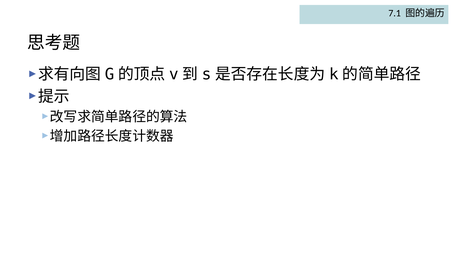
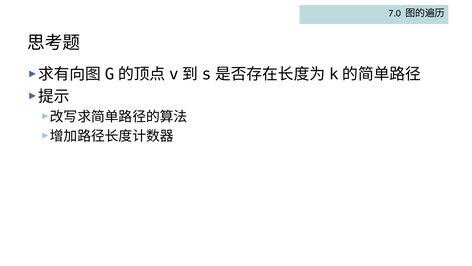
7.1: 7.1 -> 7.0 (395, 13)
